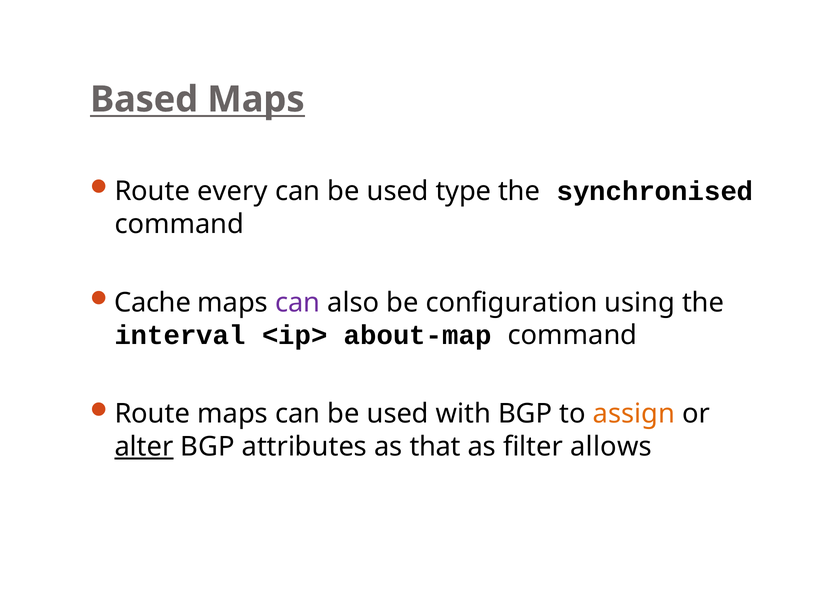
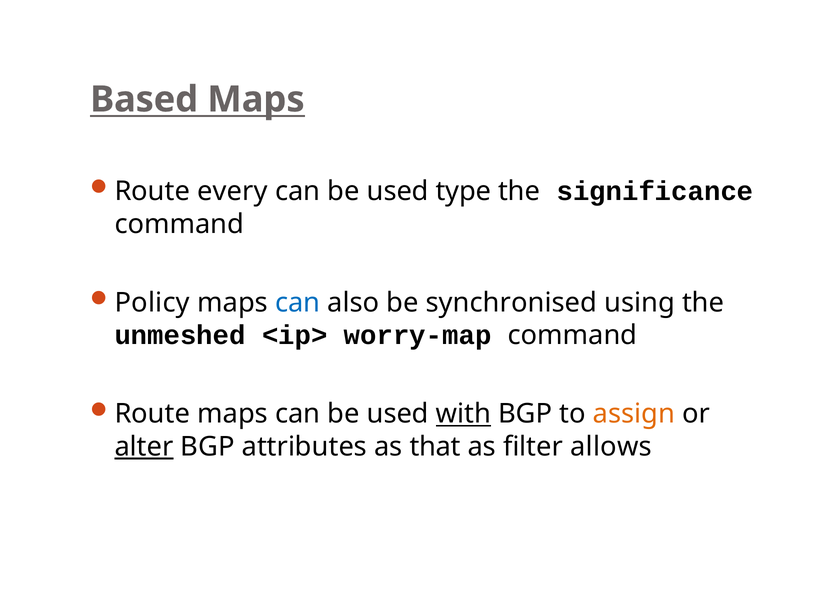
synchronised: synchronised -> significance (655, 191)
Cache: Cache -> Policy (152, 303)
can colour: purple -> blue (298, 303)
configuration: configuration -> synchronised (511, 303)
interval: interval -> unmeshed (180, 336)
about-map: about-map -> worry-map (418, 336)
with underline: none -> present (463, 414)
